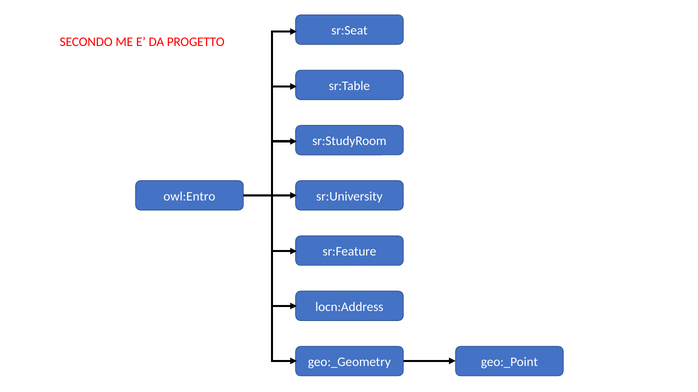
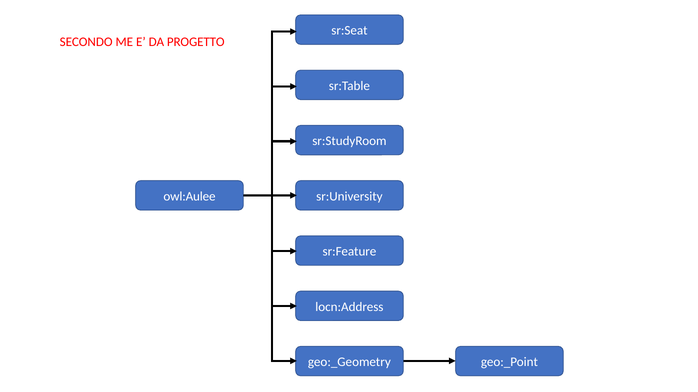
owl:Entro: owl:Entro -> owl:Aulee (189, 197)
